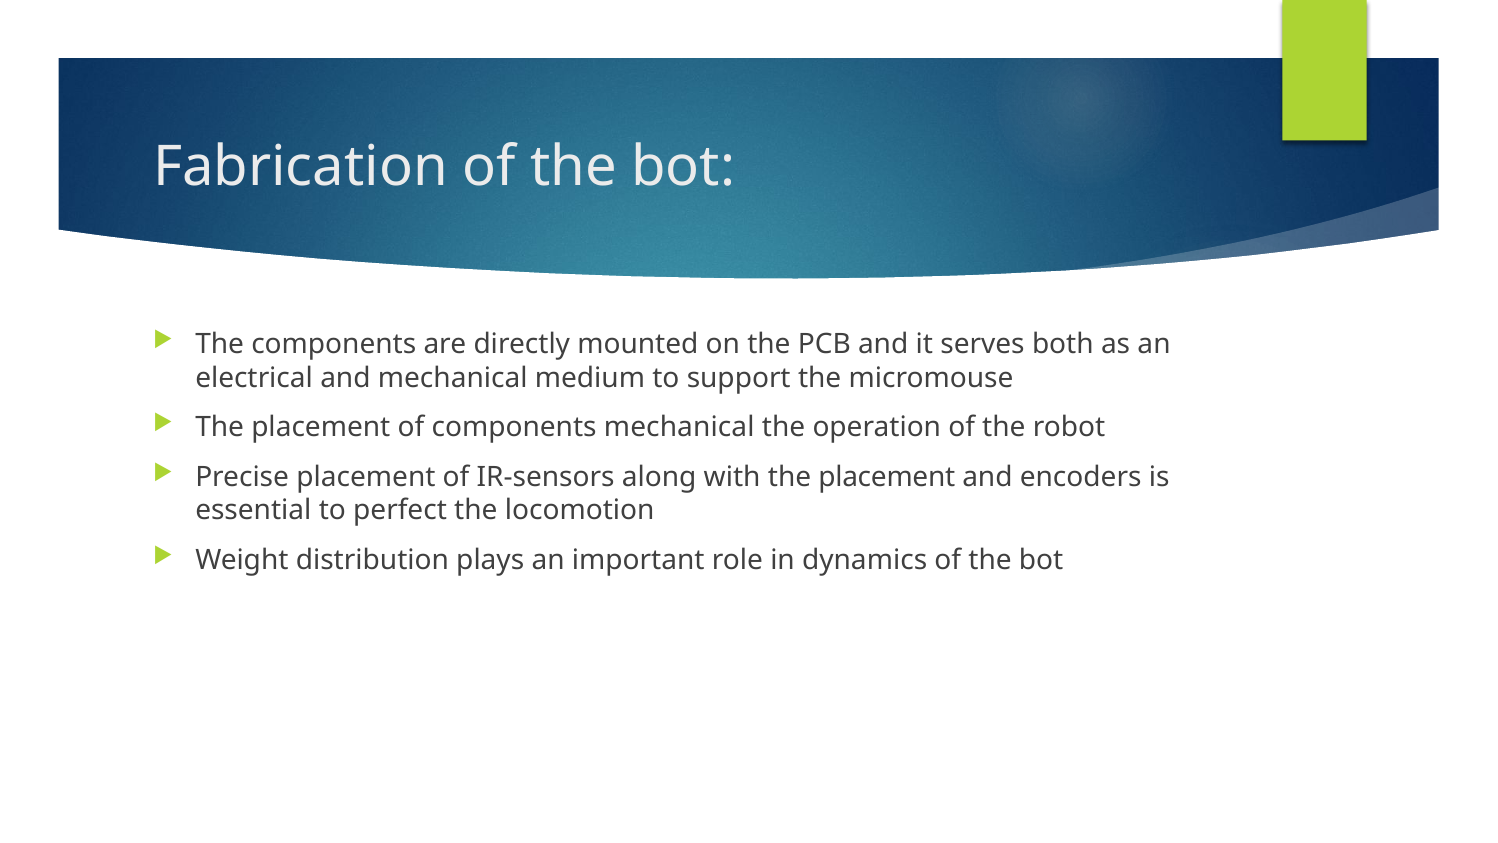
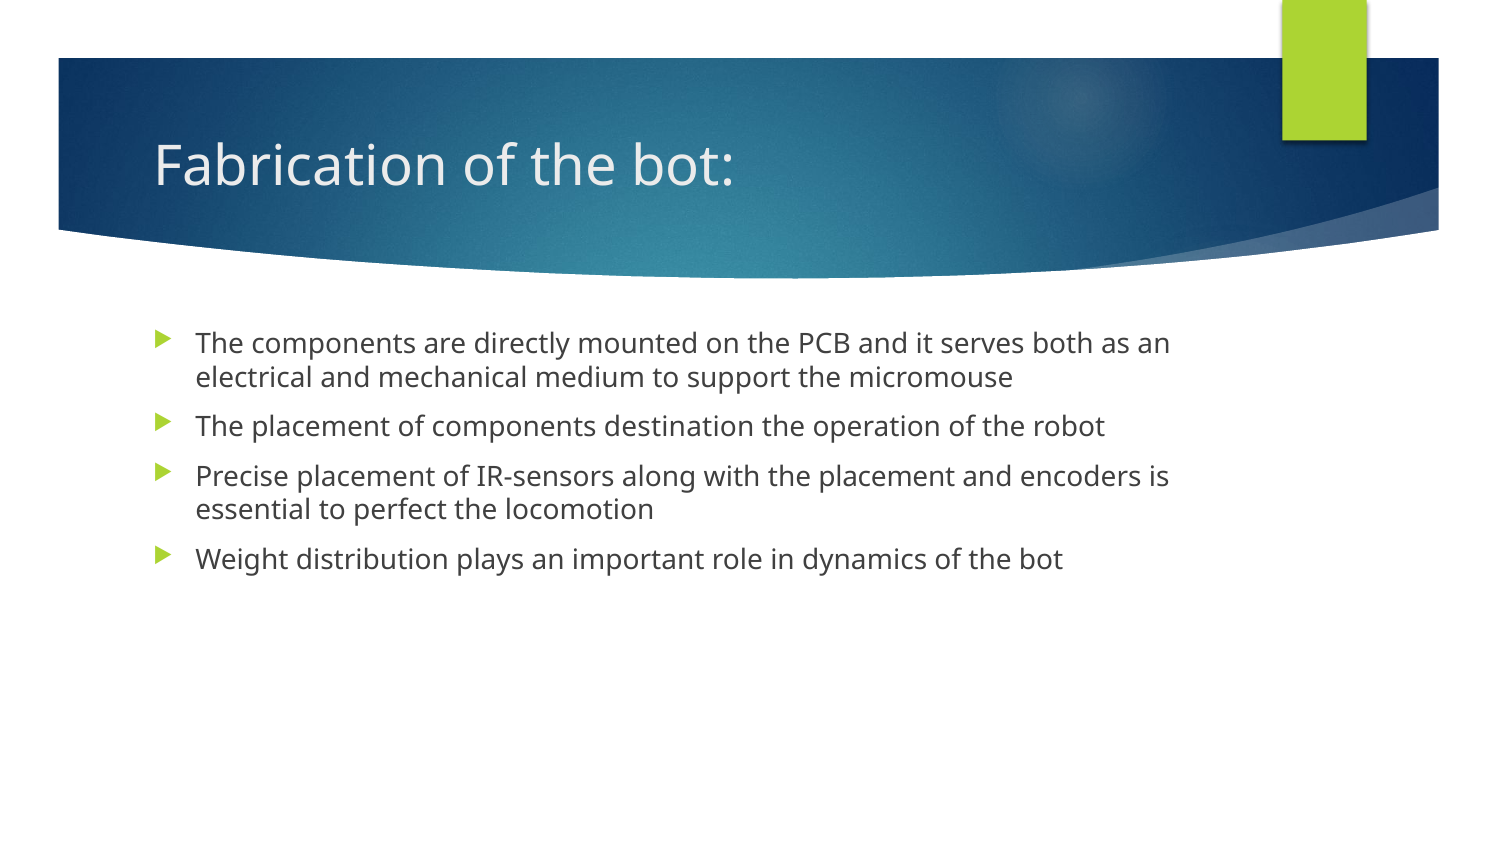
components mechanical: mechanical -> destination (679, 427)
